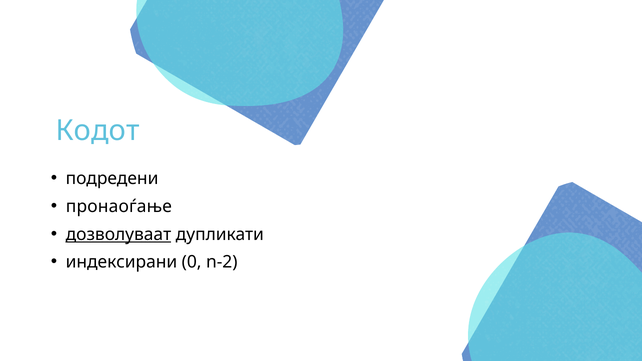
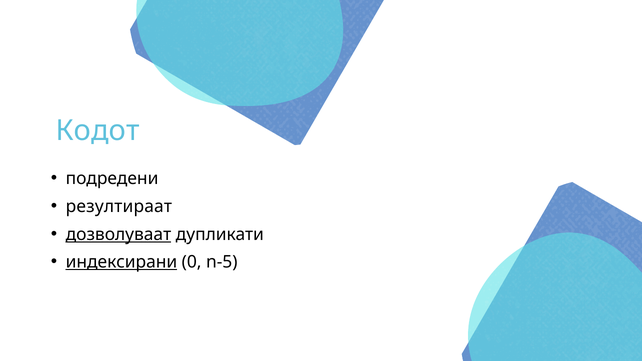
пронаоѓање: пронаоѓање -> резултираат (119, 207)
индексирани underline: none -> present (121, 262)
n-2: n-2 -> n-5 (222, 262)
